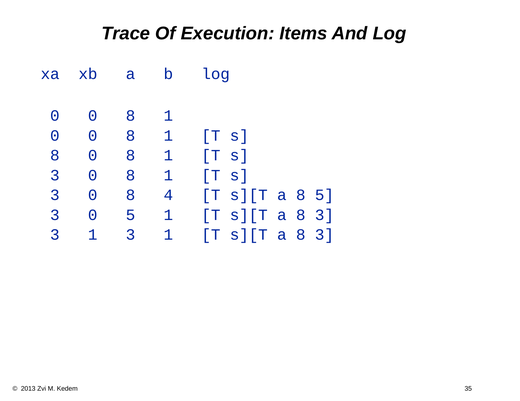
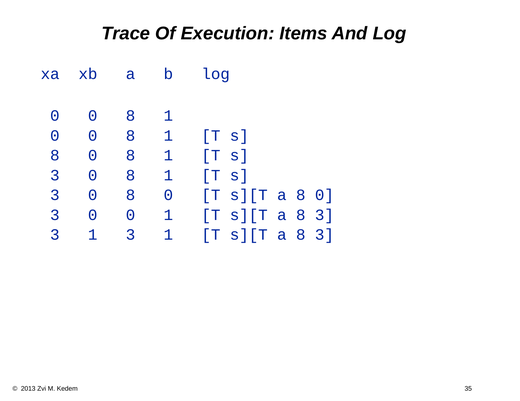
0 8 4: 4 -> 0 (168, 195)
a 8 5: 5 -> 0 (324, 195)
3 0 5: 5 -> 0 (131, 215)
